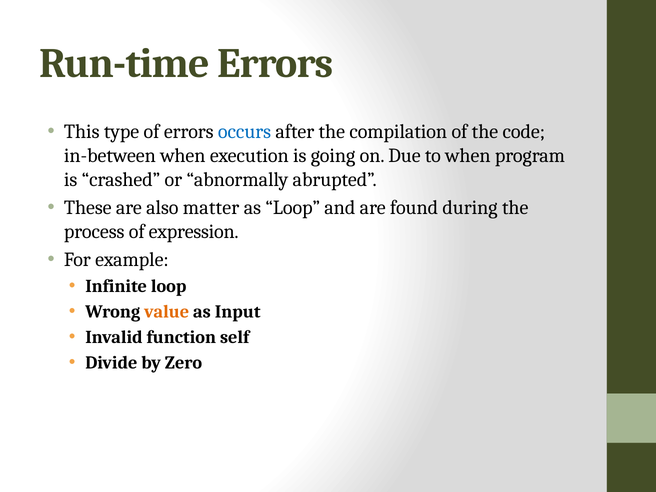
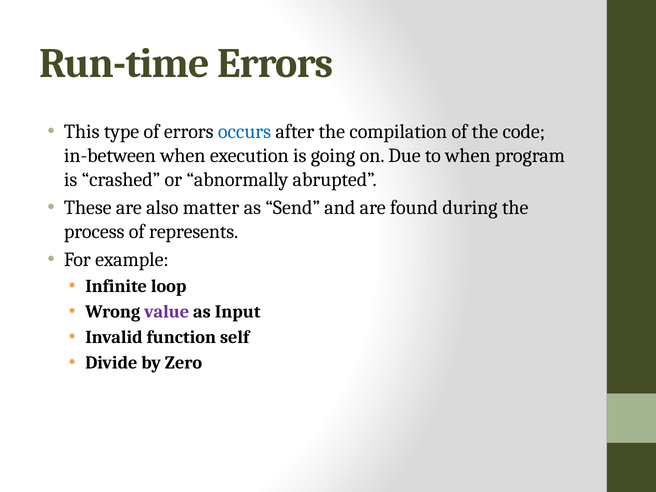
as Loop: Loop -> Send (293, 208)
expression: expression -> represents (194, 232)
value colour: orange -> purple (167, 312)
